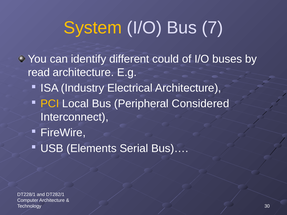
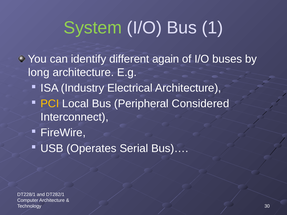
System colour: yellow -> light green (93, 28)
7: 7 -> 1 (212, 28)
could: could -> again (166, 59)
read: read -> long (39, 73)
Elements: Elements -> Operates (92, 148)
